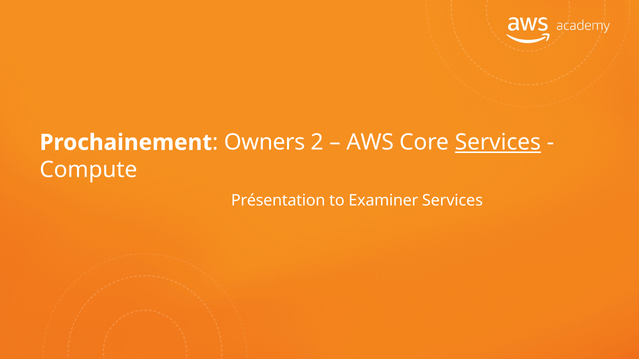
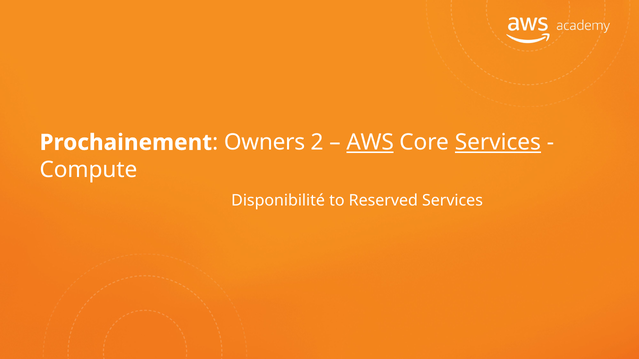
AWS underline: none -> present (370, 143)
Présentation: Présentation -> Disponibilité (278, 200)
Examiner: Examiner -> Reserved (383, 200)
